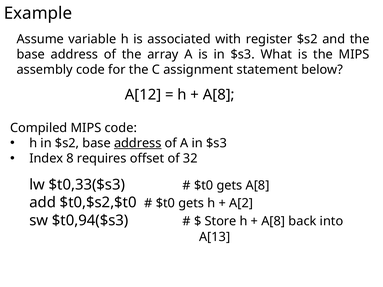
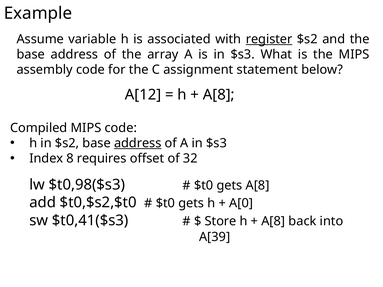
register underline: none -> present (269, 39)
$t0,33($s3: $t0,33($s3 -> $t0,98($s3 (87, 185)
A[2: A[2 -> A[0 (241, 203)
$t0,94($s3: $t0,94($s3 -> $t0,41($s3 (90, 221)
A[13: A[13 -> A[39 (215, 237)
